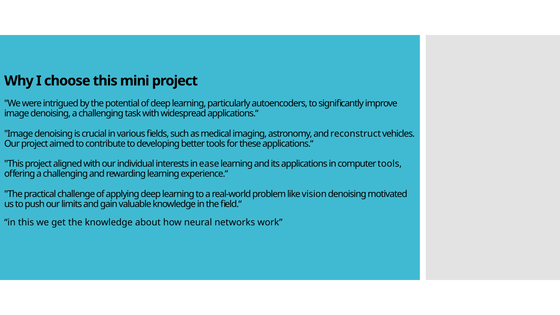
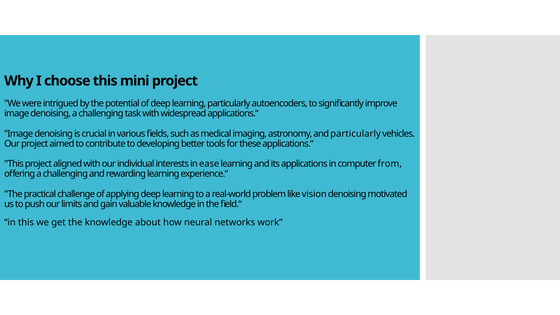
and reconstruct: reconstruct -> particularly (356, 134)
computer tools: tools -> from (390, 164)
